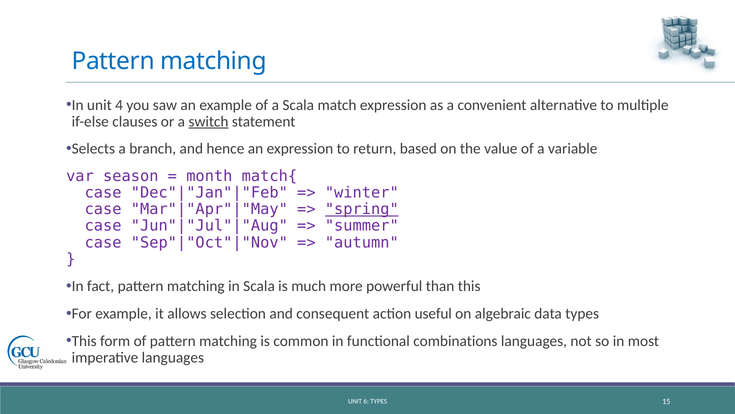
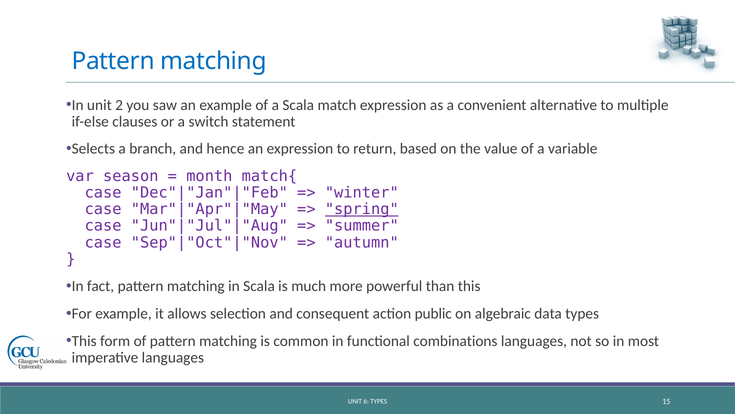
4: 4 -> 2 (119, 105)
switch underline: present -> none (209, 121)
useful: useful -> public (433, 313)
